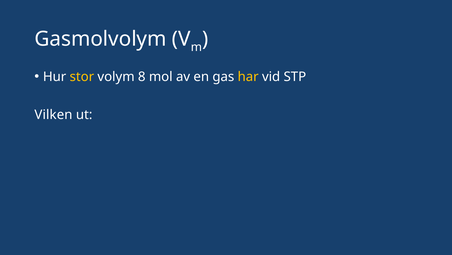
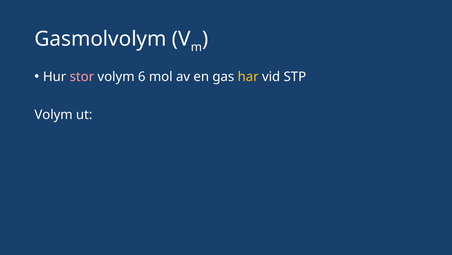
stor colour: yellow -> pink (82, 76)
8: 8 -> 6 (142, 76)
Vilken: Vilken -> Volym (54, 114)
